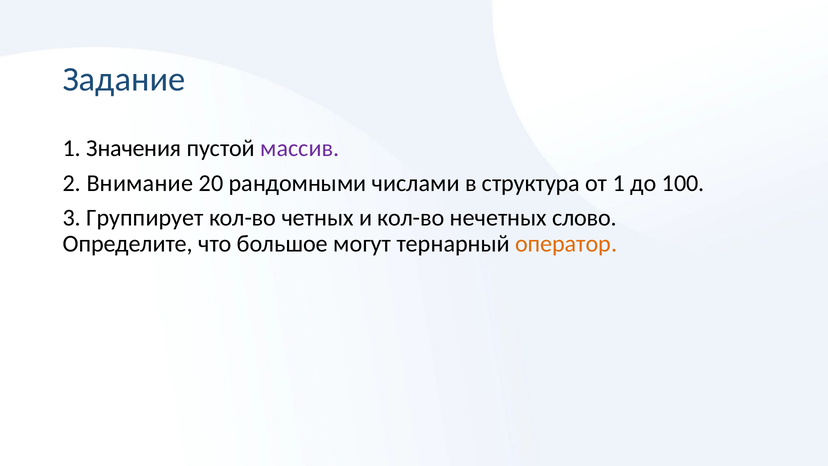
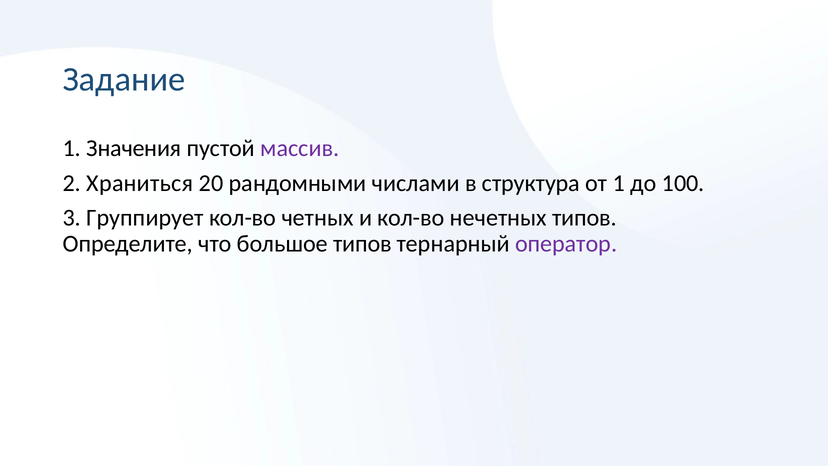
Внимание: Внимание -> Храниться (140, 183)
нечетных слово: слово -> типов (584, 218)
большое могут: могут -> типов (362, 244)
оператор colour: orange -> purple (566, 244)
